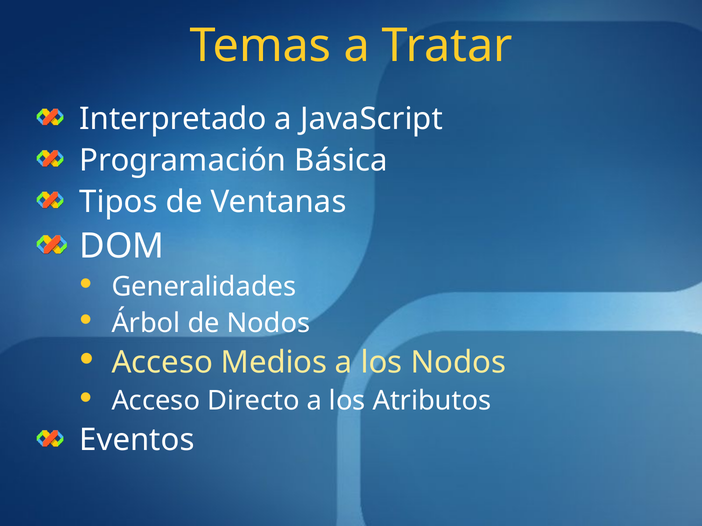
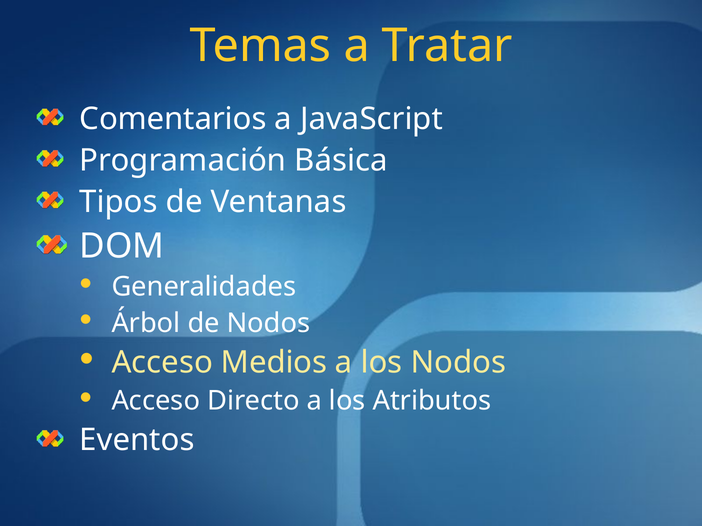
Interpretado: Interpretado -> Comentarios (173, 119)
